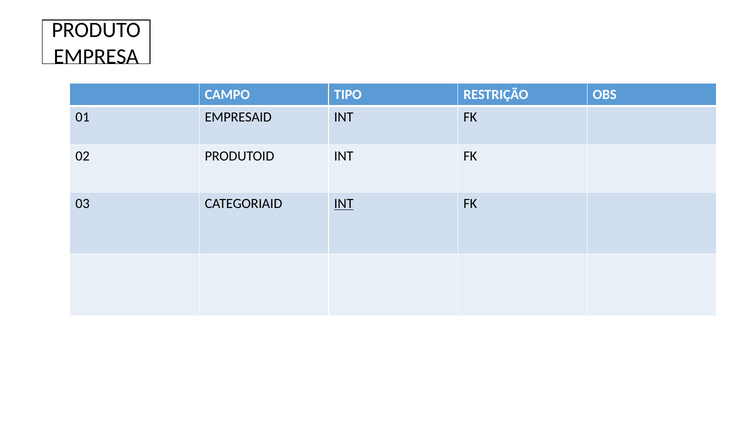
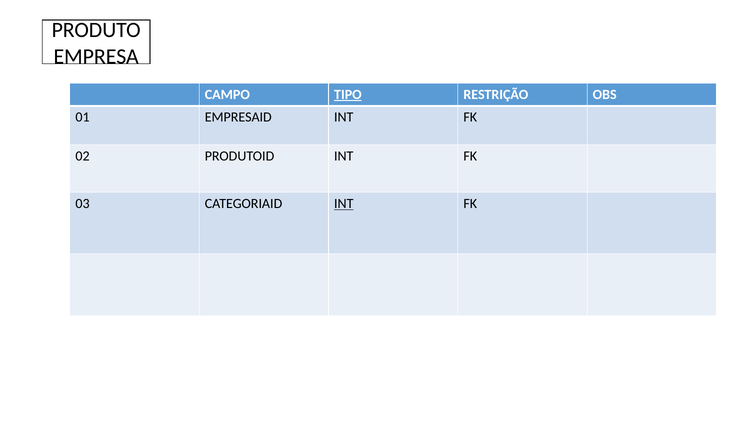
TIPO underline: none -> present (348, 95)
